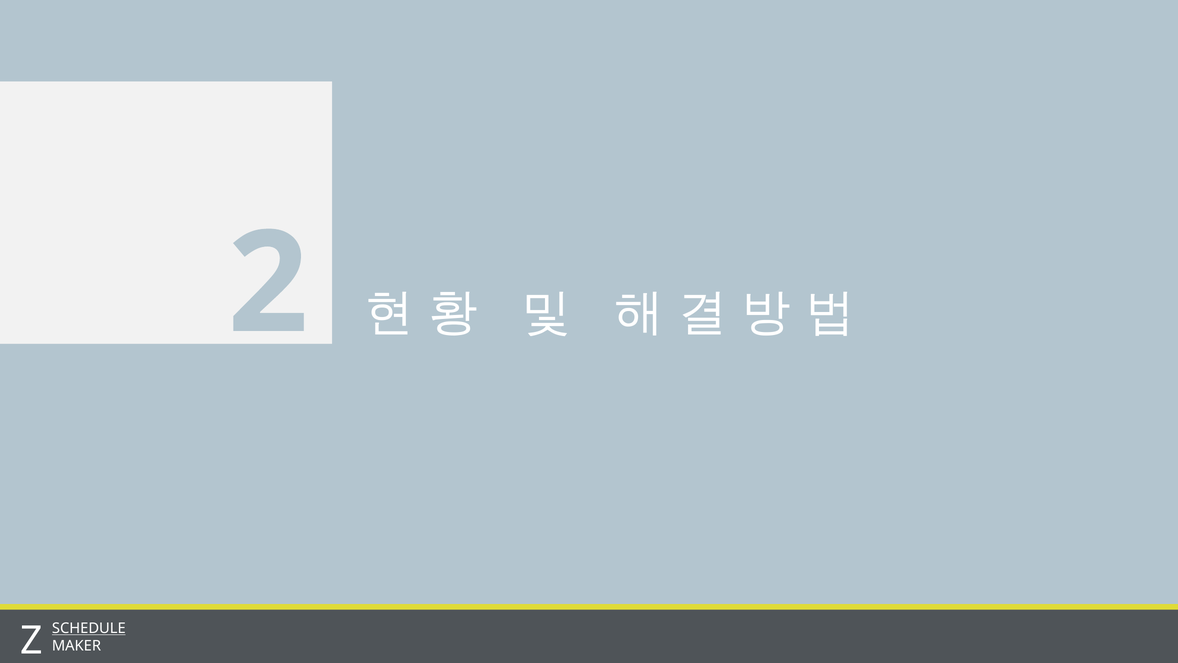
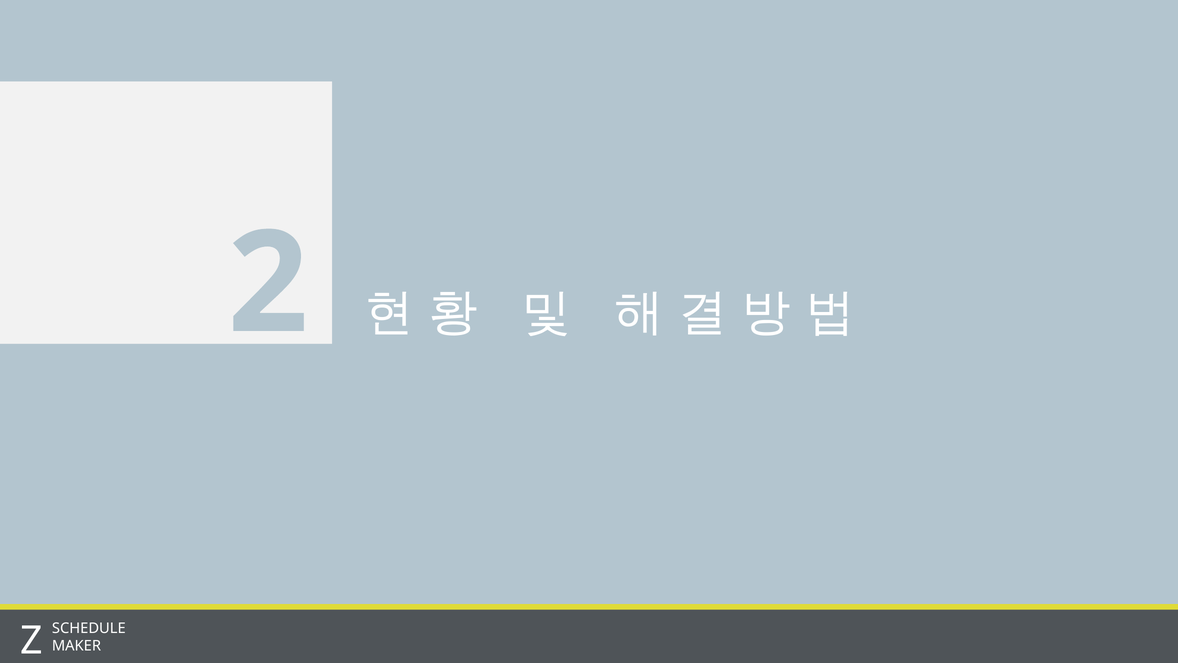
SCHEDULE underline: present -> none (89, 628)
